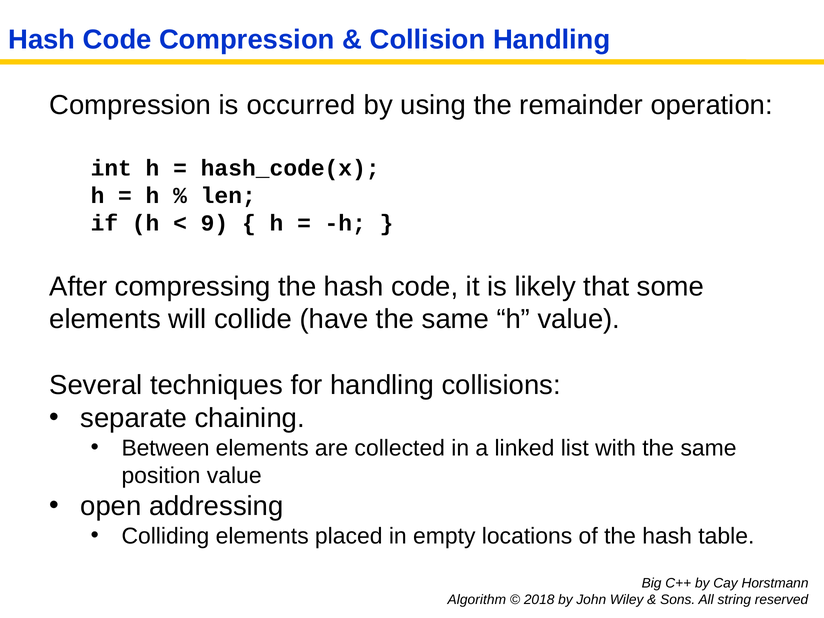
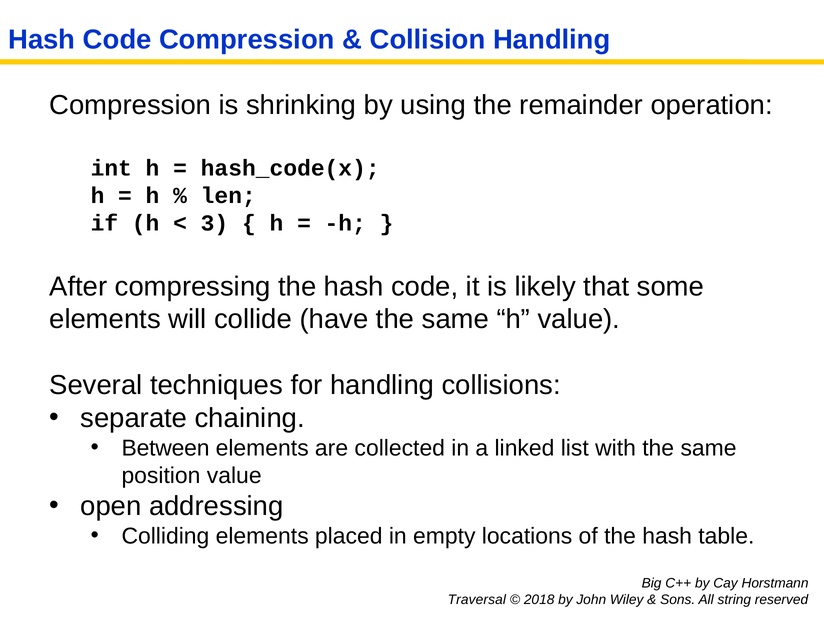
occurred: occurred -> shrinking (301, 105)
9: 9 -> 3 (214, 223)
Algorithm: Algorithm -> Traversal (477, 600)
